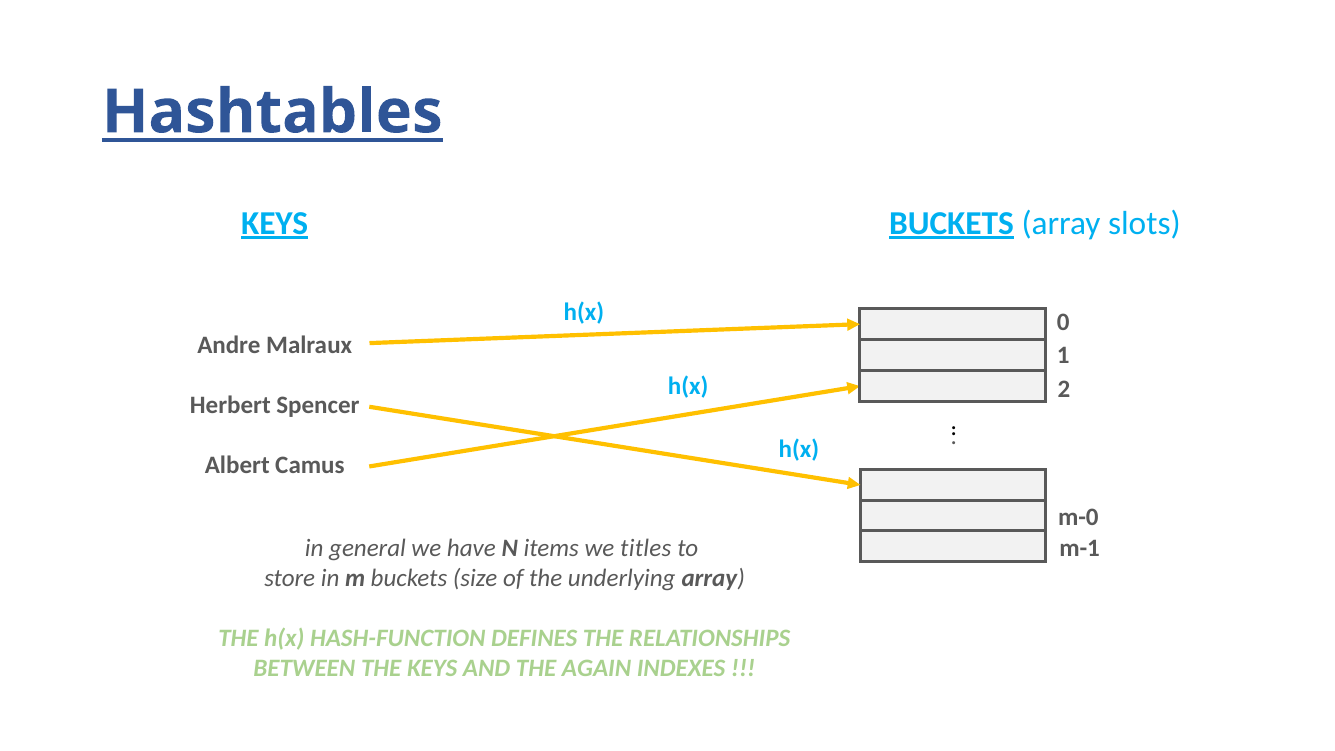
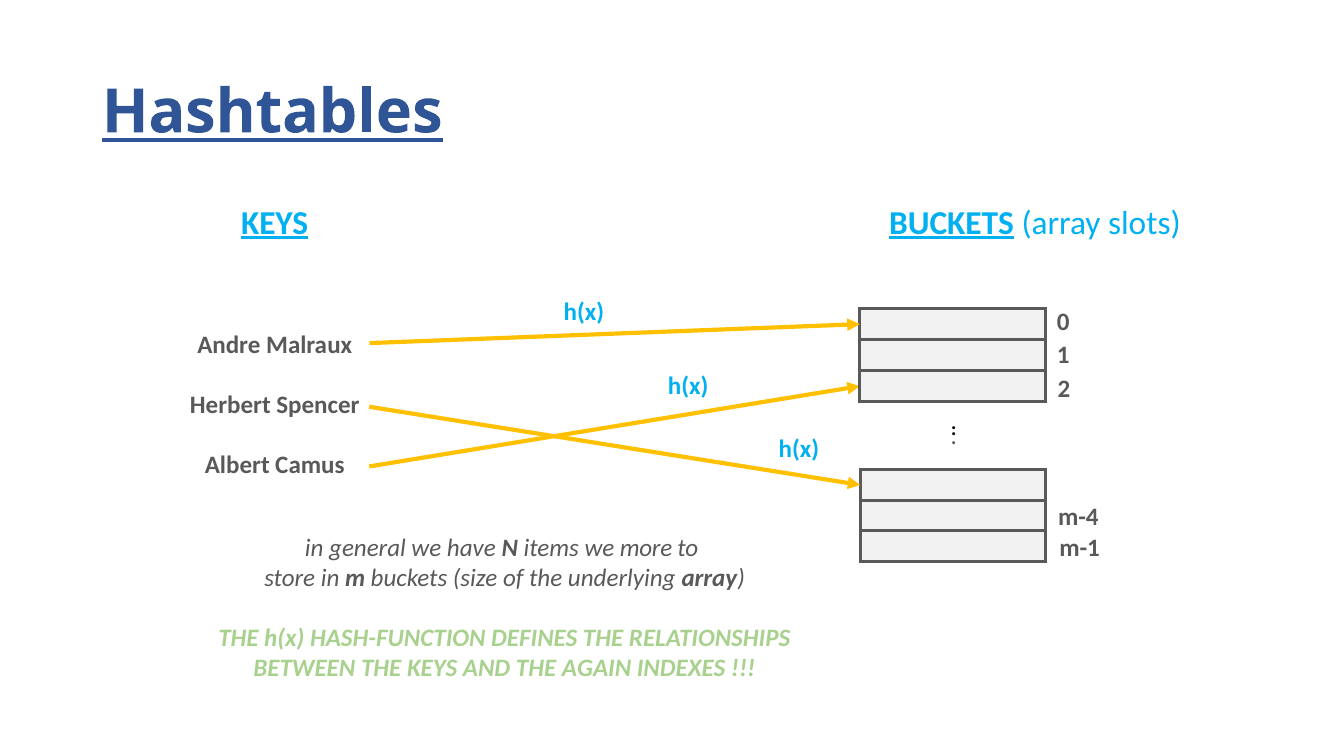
m-0: m-0 -> m-4 (1078, 517)
titles: titles -> more (646, 548)
